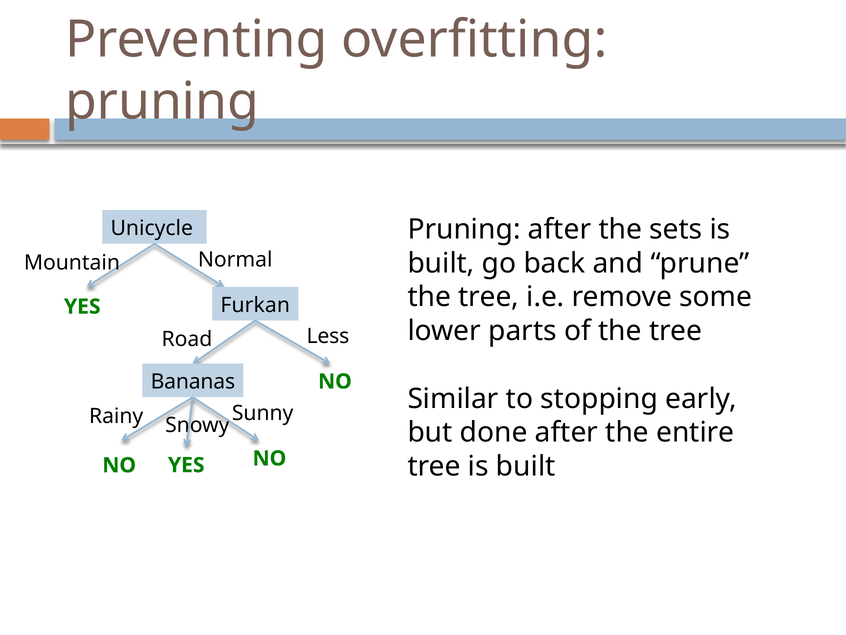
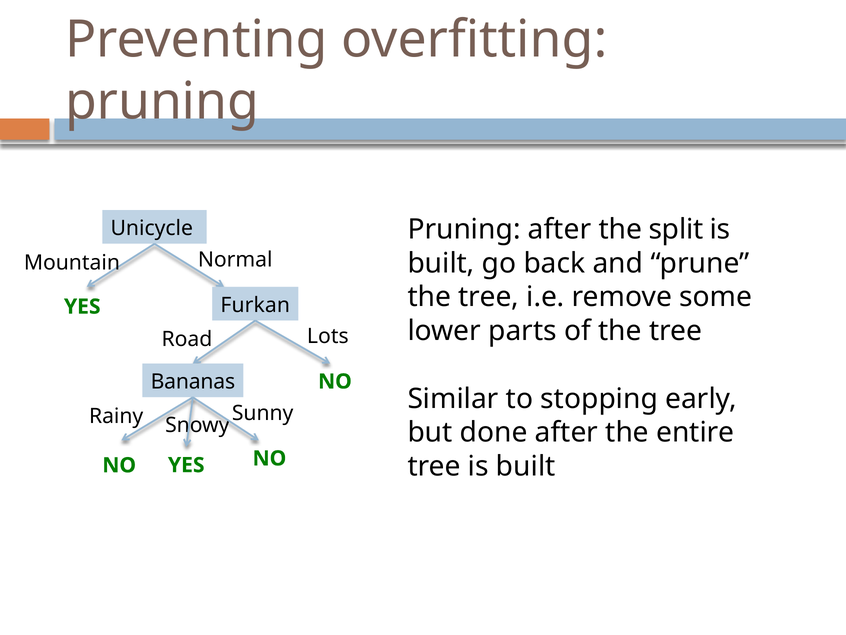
sets: sets -> split (676, 229)
Less: Less -> Lots (328, 336)
